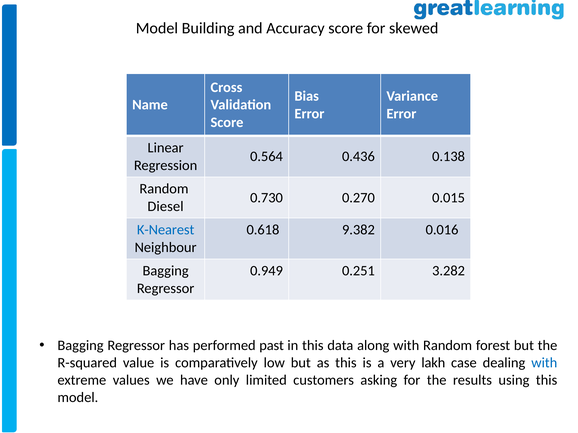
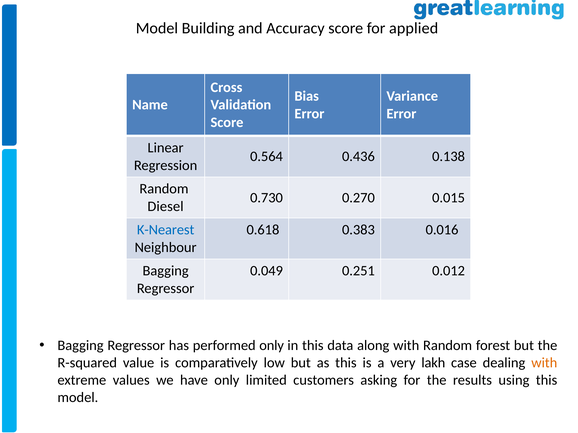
skewed: skewed -> applied (414, 28)
9.382: 9.382 -> 0.383 (358, 230)
0.949: 0.949 -> 0.049 (266, 271)
3.282: 3.282 -> 0.012 (449, 271)
performed past: past -> only (272, 346)
with colour: blue -> orange (544, 363)
